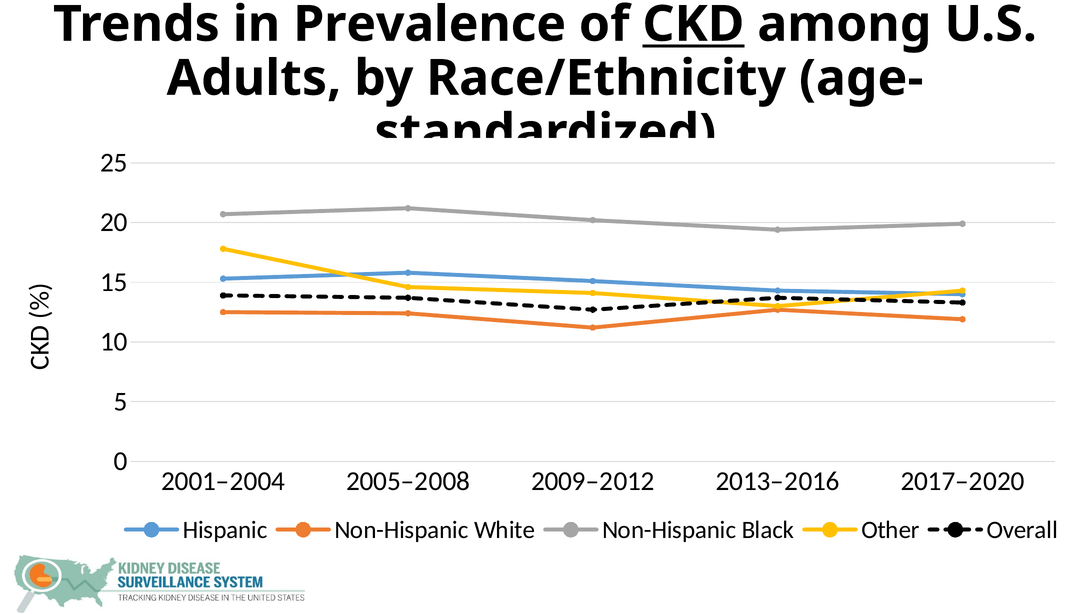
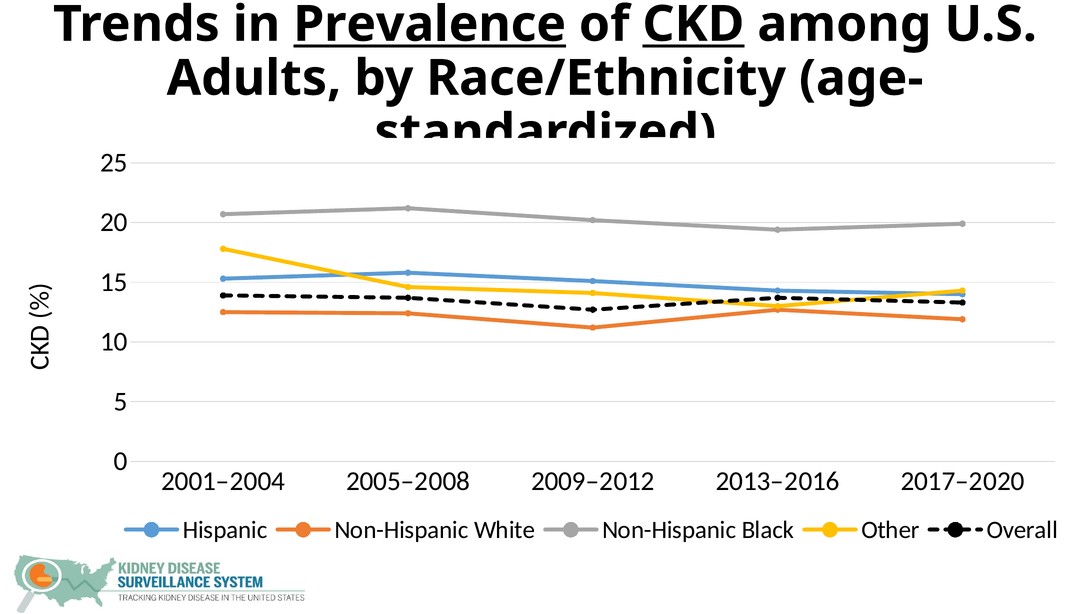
Prevalence underline: none -> present (430, 24)
